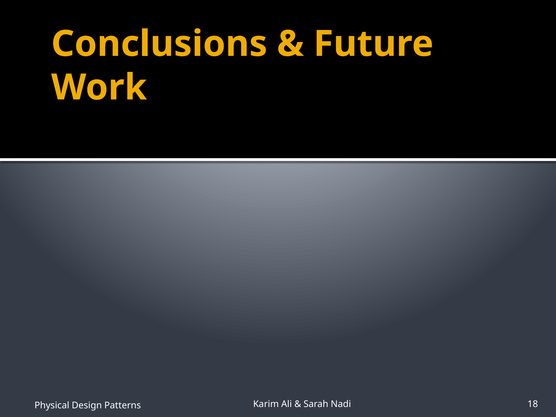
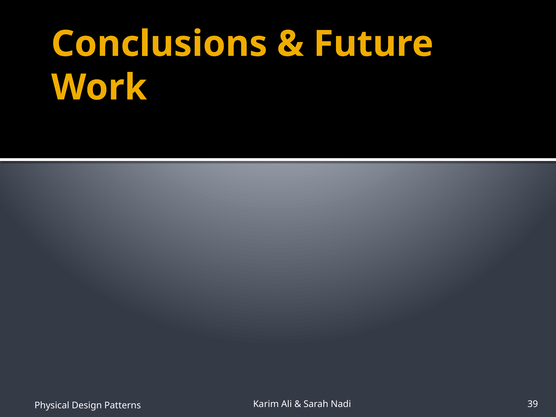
18: 18 -> 39 (533, 404)
